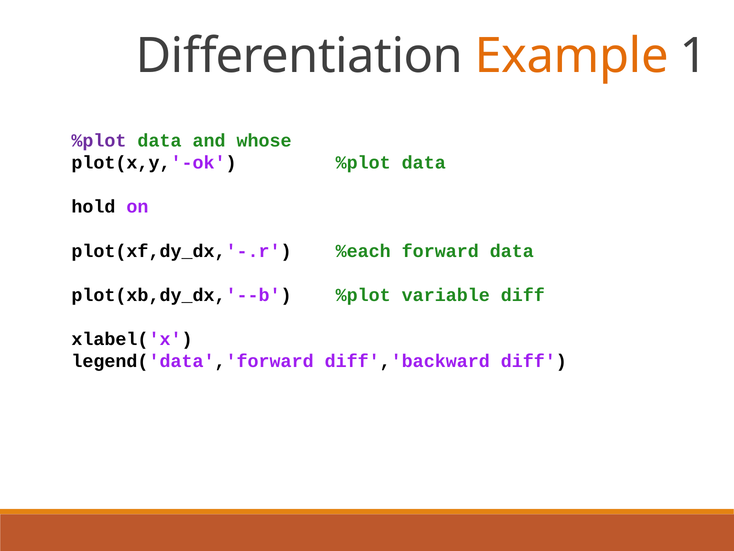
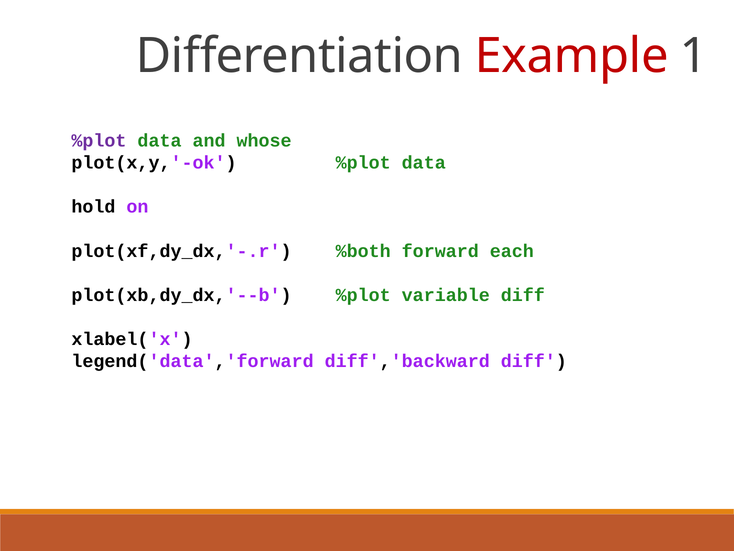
Example colour: orange -> red (572, 56)
%each: %each -> %both (363, 251)
forward data: data -> each (512, 251)
